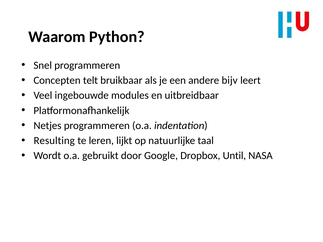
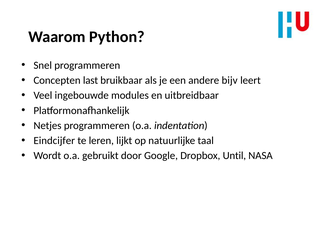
telt: telt -> last (91, 80)
Resulting: Resulting -> Eindcijfer (54, 141)
